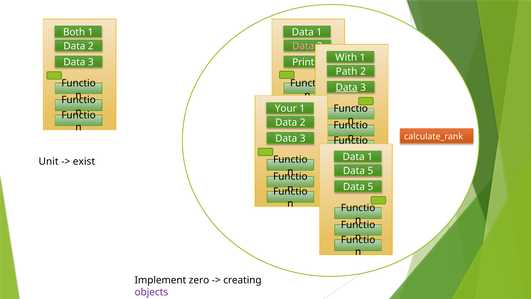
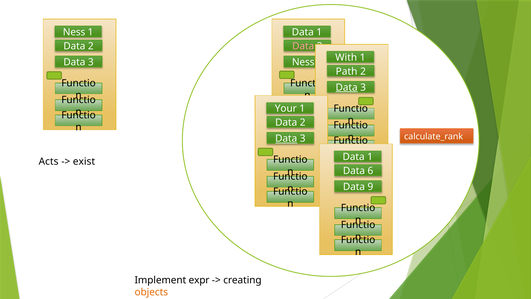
Both: Both -> Ness (74, 32)
Print: Print -> Ness (303, 62)
Data underline: none -> present (286, 138)
Unit: Unit -> Acts (49, 162)
5: 5 -> 6 (370, 171)
5: 5 -> 9 (370, 187)
zero: zero -> expr (199, 280)
objects colour: purple -> orange (151, 292)
